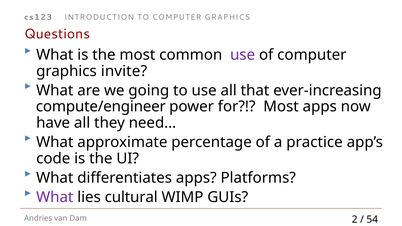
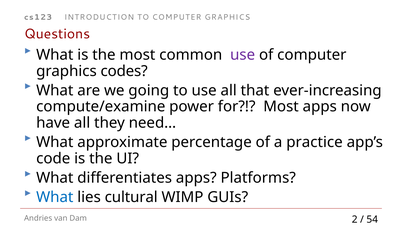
invite: invite -> codes (124, 71)
compute/engineer: compute/engineer -> compute/examine (101, 107)
What colour: purple -> blue (55, 197)
